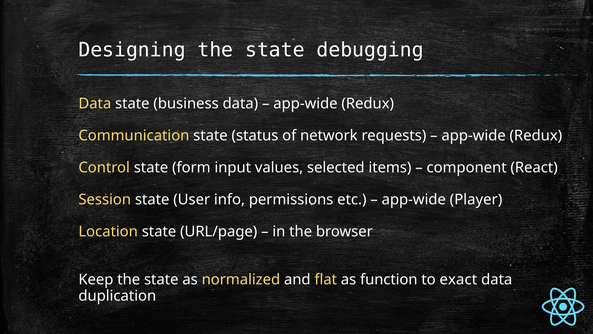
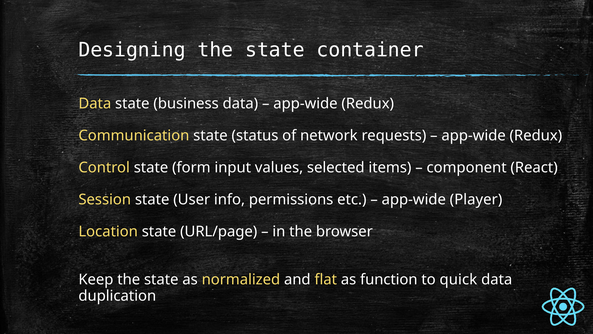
debugging: debugging -> container (370, 50)
exact: exact -> quick (458, 279)
